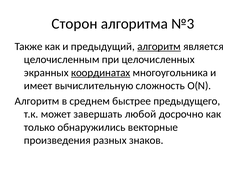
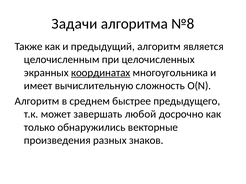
Сторон: Сторон -> Задачи (74, 24)
№3: №3 -> №8 (183, 24)
алгоритм underline: present -> none (159, 47)
